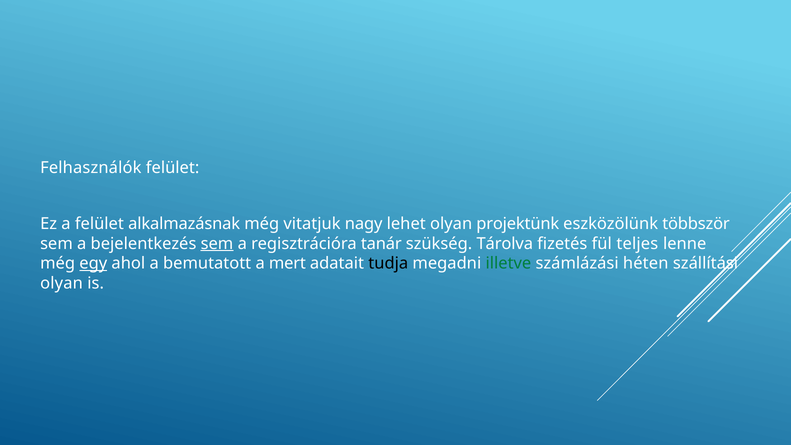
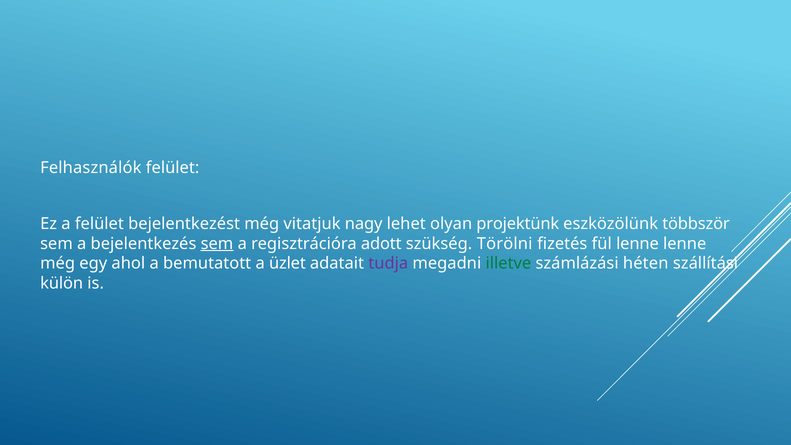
alkalmazásnak: alkalmazásnak -> bejelentkezést (184, 224)
tanár: tanár -> adott (381, 244)
Tárolva: Tárolva -> Törölni (505, 244)
fül teljes: teljes -> lenne (637, 244)
egy underline: present -> none (93, 263)
mert: mert -> üzlet (287, 263)
tudja colour: black -> purple (388, 263)
olyan: olyan -> külön (62, 283)
